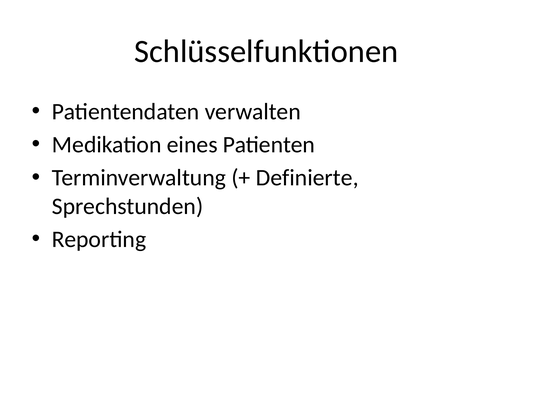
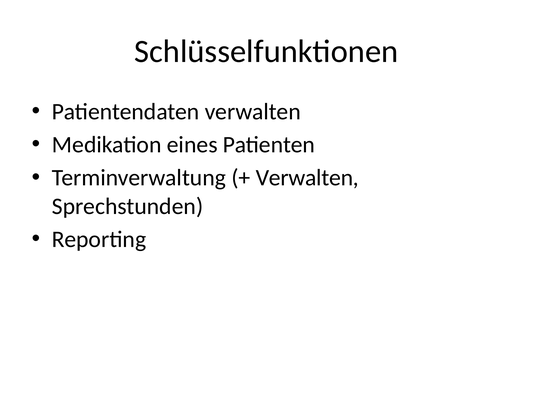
Definierte: Definierte -> Verwalten (307, 178)
